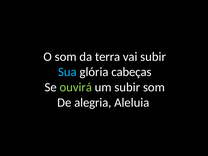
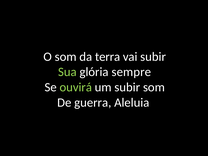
Sua colour: light blue -> light green (67, 72)
cabeças: cabeças -> sempre (131, 72)
alegria: alegria -> guerra (93, 102)
